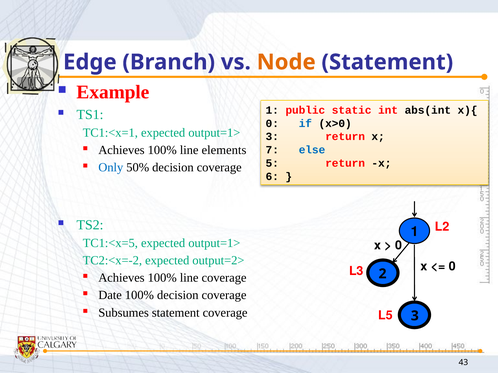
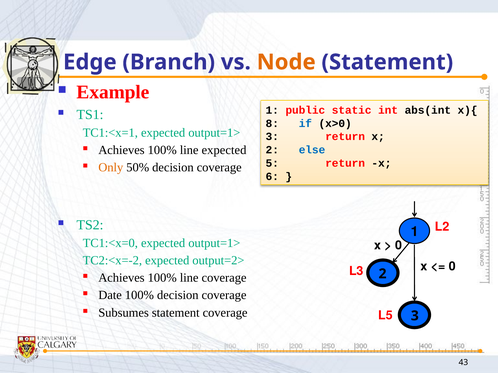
0: 0 -> 8 (272, 124)
7: 7 -> 2 (272, 150)
line elements: elements -> expected (224, 150)
Only colour: blue -> orange (111, 168)
TC1:<x=5: TC1:<x=5 -> TC1:<x=0 (110, 243)
